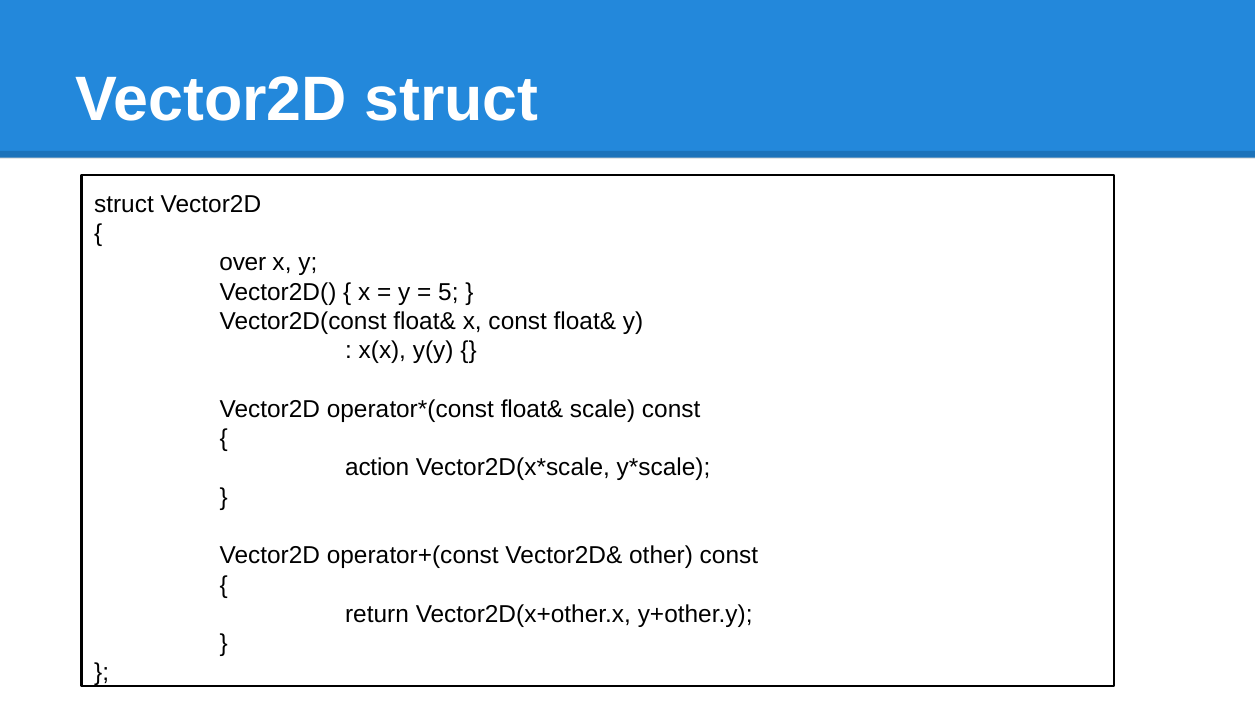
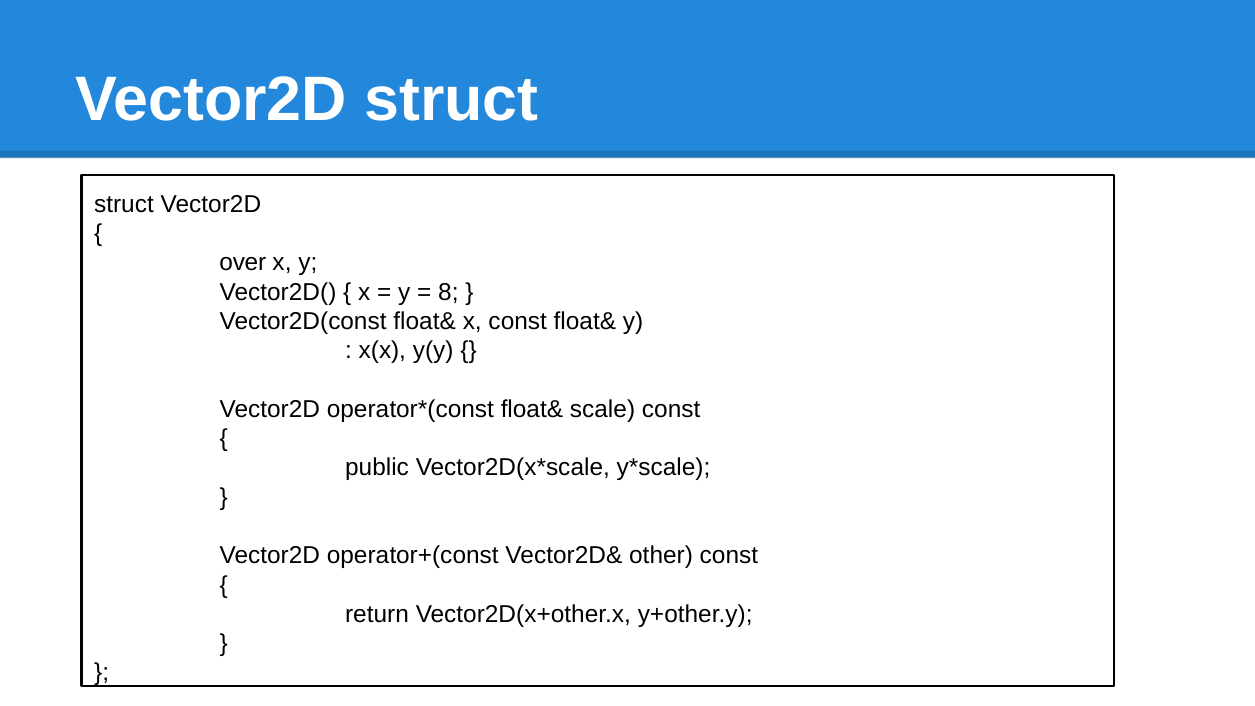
5: 5 -> 8 (448, 292)
action: action -> public (377, 468)
